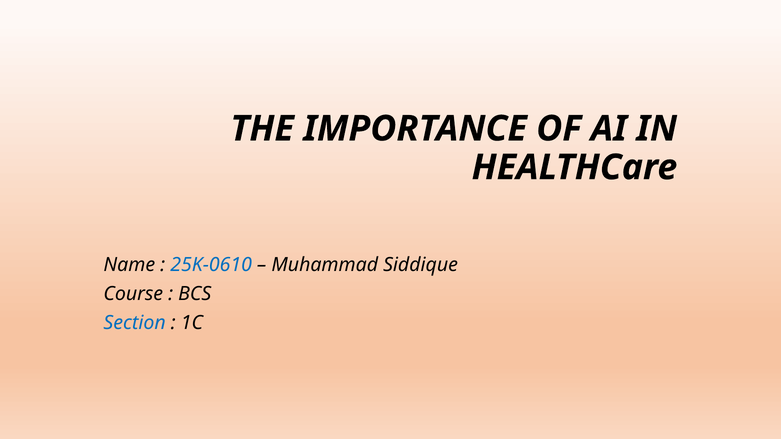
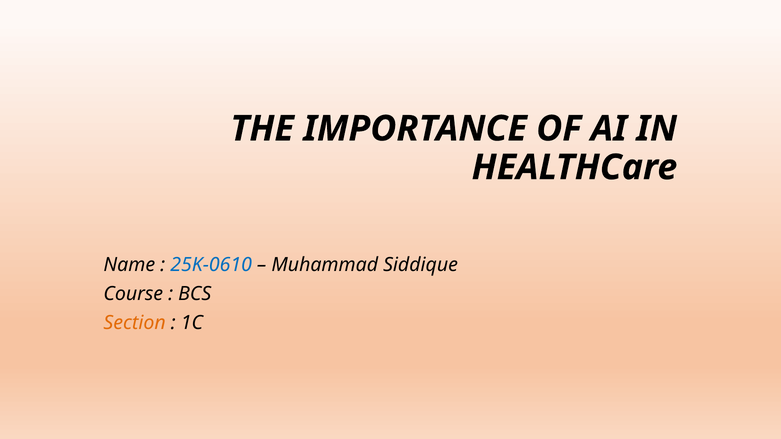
Section colour: blue -> orange (135, 323)
